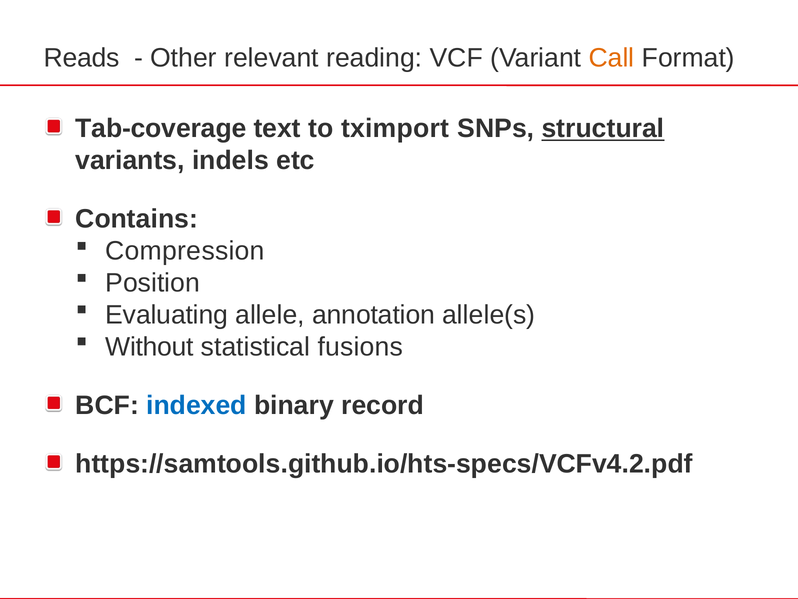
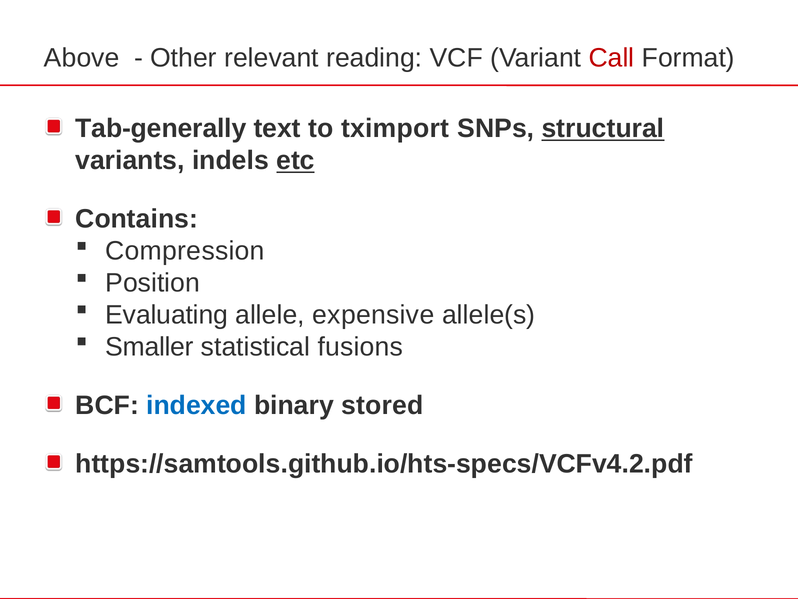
Reads: Reads -> Above (82, 58)
Call colour: orange -> red (611, 58)
Tab-coverage: Tab-coverage -> Tab-generally (161, 129)
etc underline: none -> present (295, 160)
annotation: annotation -> expensive (373, 315)
Without: Without -> Smaller (150, 347)
record: record -> stored (382, 405)
